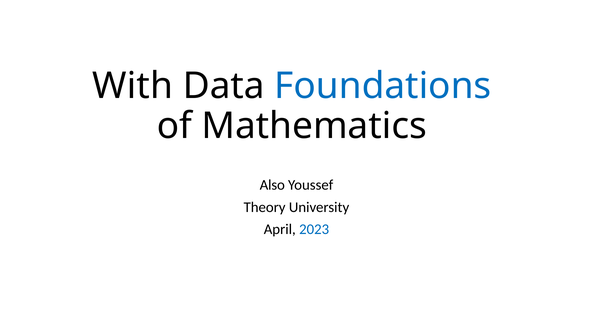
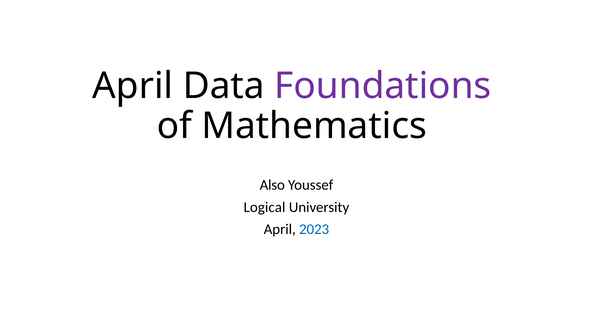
With: With -> April (133, 86)
Foundations colour: blue -> purple (383, 86)
Theory: Theory -> Logical (265, 208)
